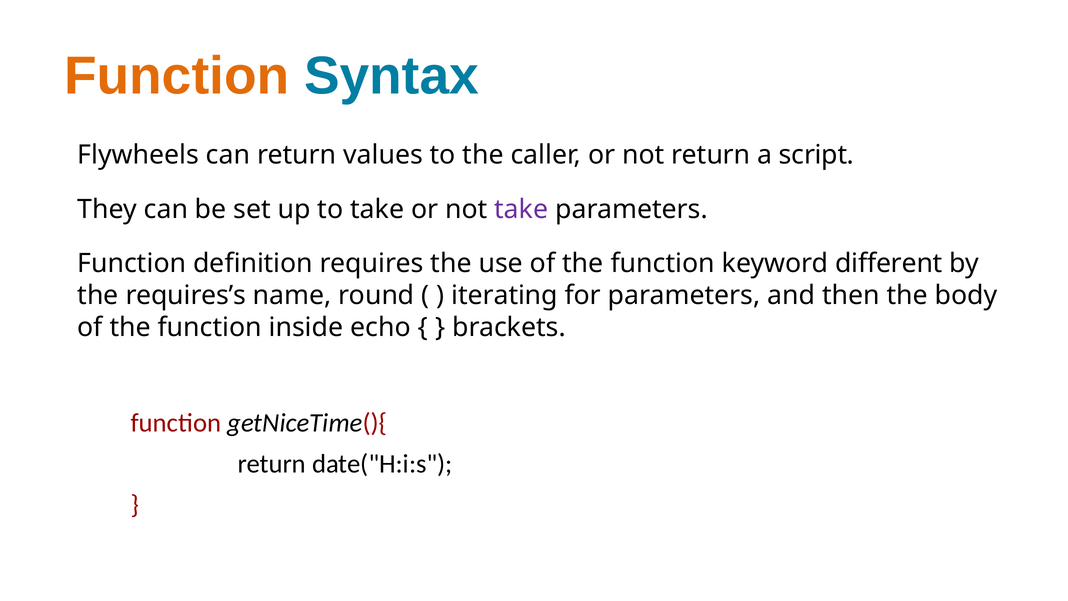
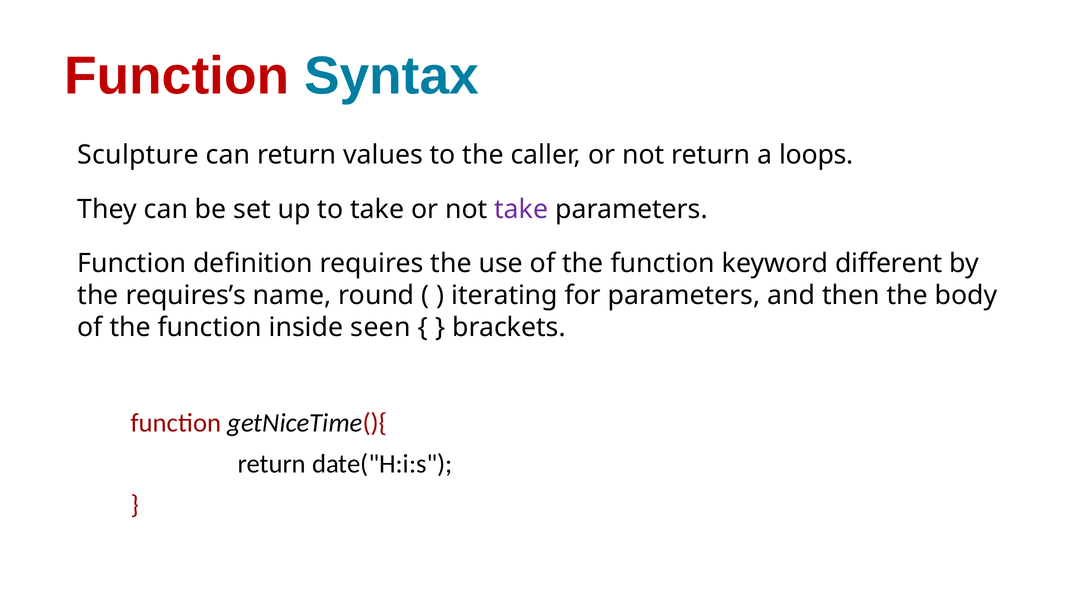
Function colour: orange -> red (177, 76)
Flywheels: Flywheels -> Sculpture (138, 155)
script: script -> loops (817, 155)
echo: echo -> seen (381, 327)
